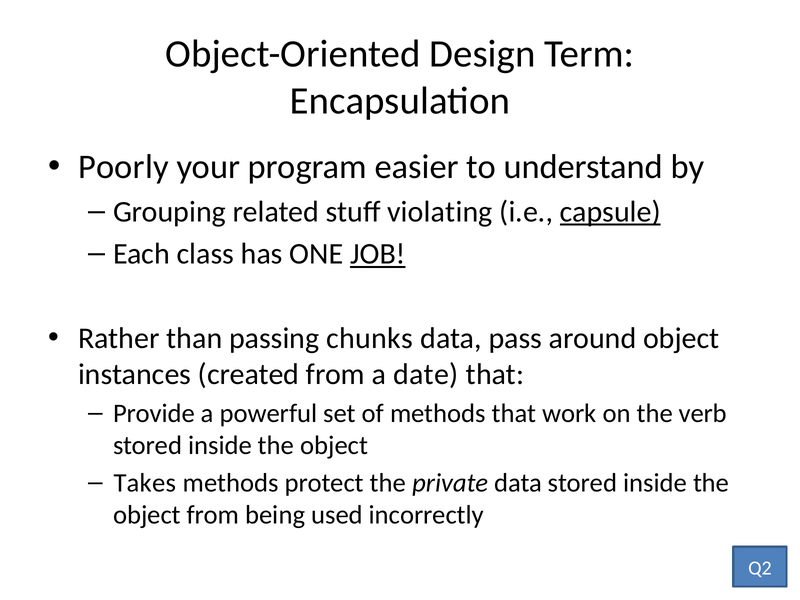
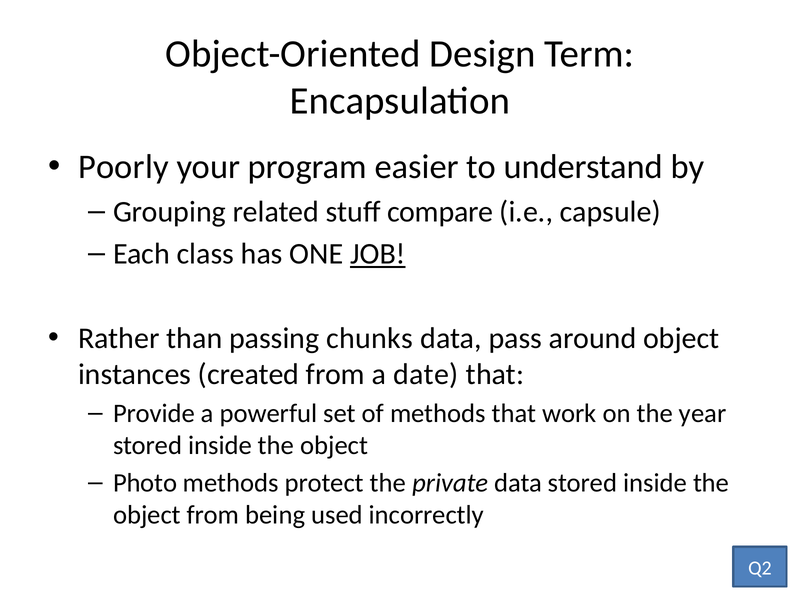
violating: violating -> compare (440, 212)
capsule underline: present -> none (610, 212)
verb: verb -> year (703, 414)
Takes: Takes -> Photo (145, 483)
